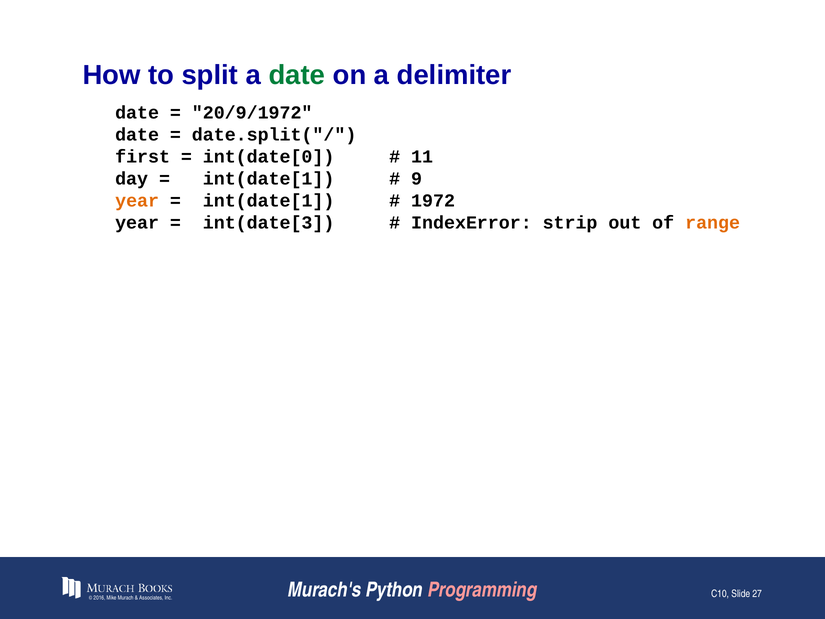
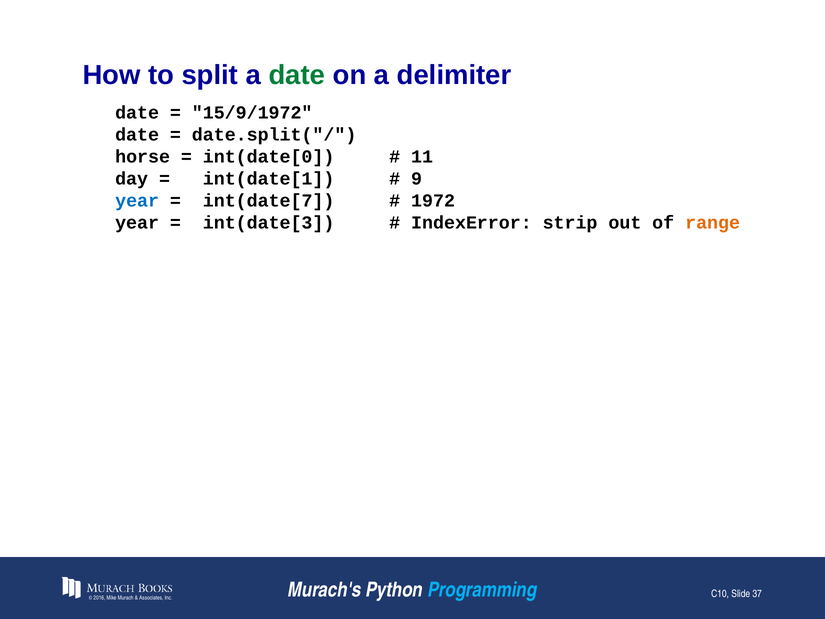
20/9/1972: 20/9/1972 -> 15/9/1972 (252, 113)
first: first -> horse (143, 157)
year colour: orange -> blue (137, 201)
int(date[1: int(date[1 -> int(date[7 (269, 201)
Programming colour: pink -> light blue (482, 590)
27: 27 -> 37 (757, 594)
